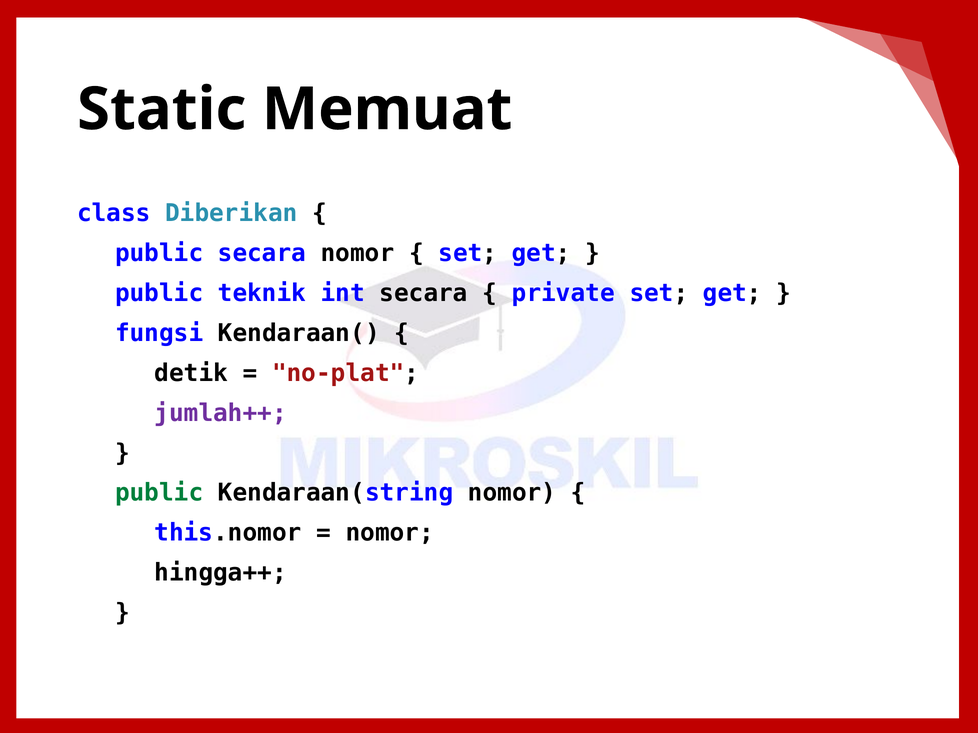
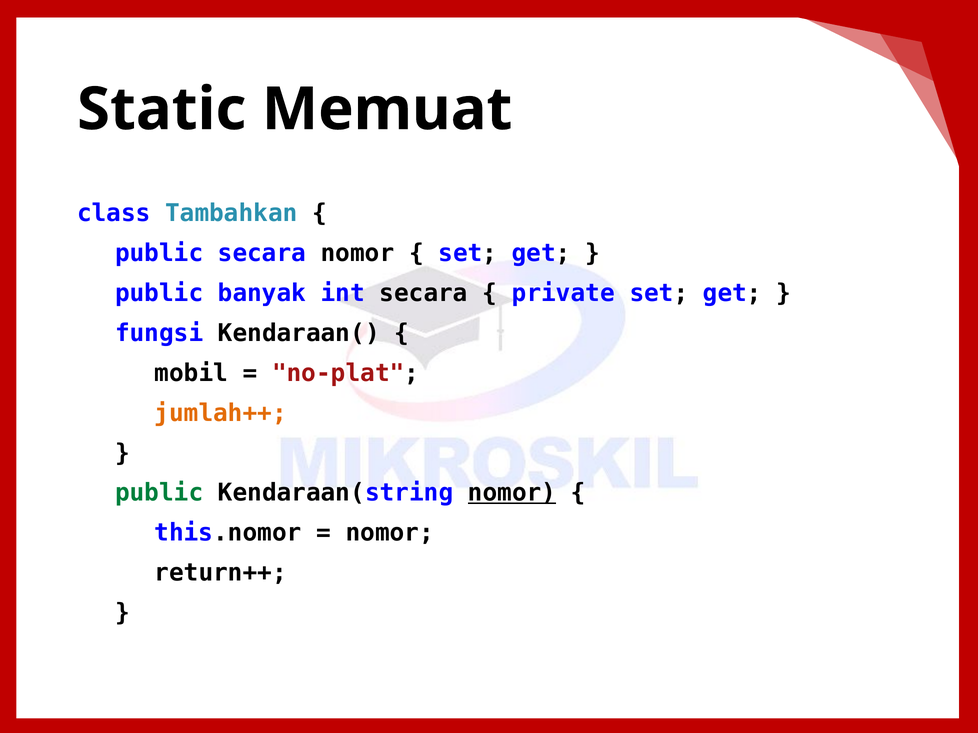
Diberikan: Diberikan -> Tambahkan (231, 213)
teknik: teknik -> banyak (262, 293)
detik: detik -> mobil (191, 373)
jumlah++ colour: purple -> orange (221, 413)
nomor underline: none -> present (512, 493)
hingga++: hingga++ -> return++ (221, 573)
